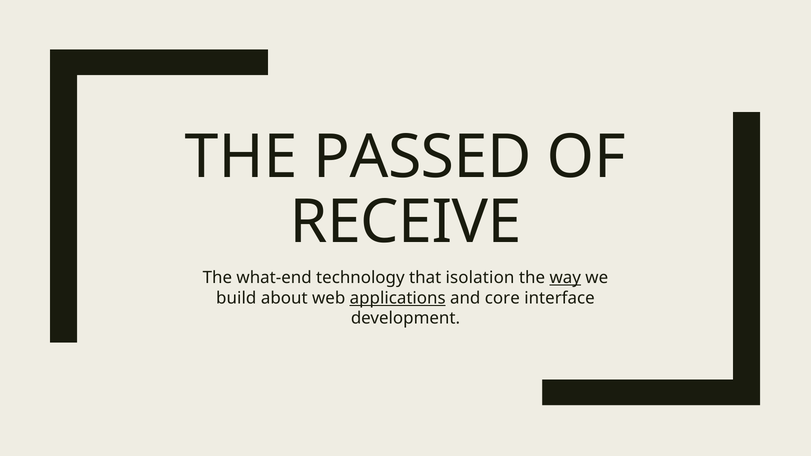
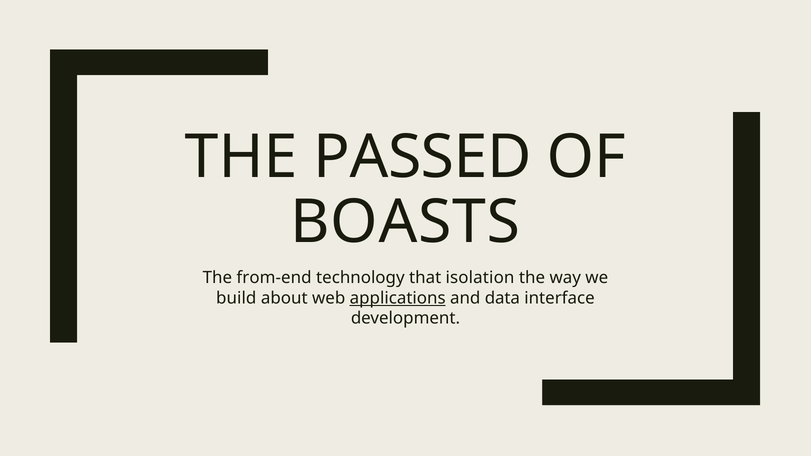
RECEIVE: RECEIVE -> BOASTS (405, 222)
what-end: what-end -> from-end (274, 278)
way underline: present -> none (565, 278)
core: core -> data (502, 298)
